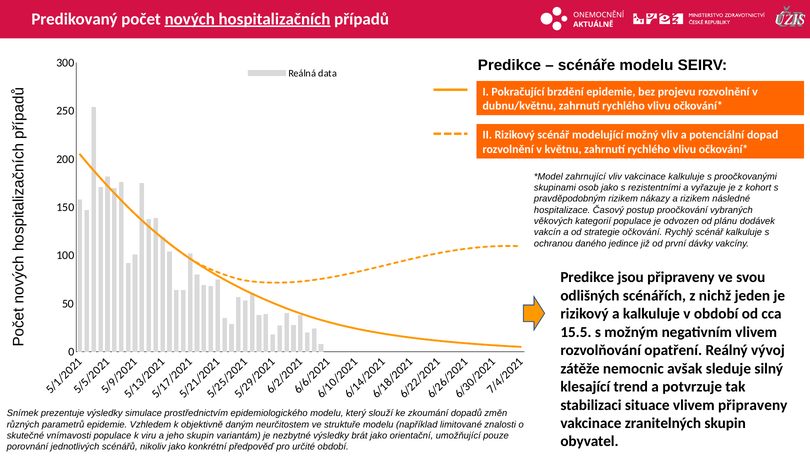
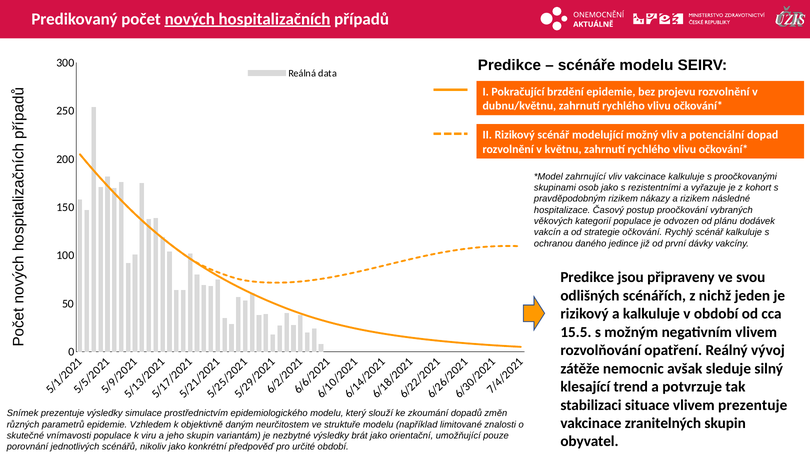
vlivem připraveny: připraveny -> prezentuje (753, 405)
